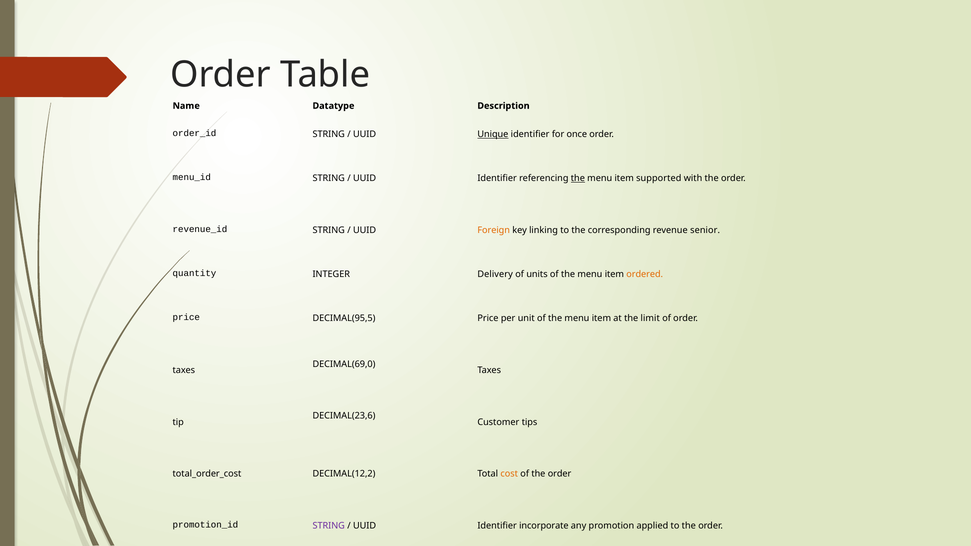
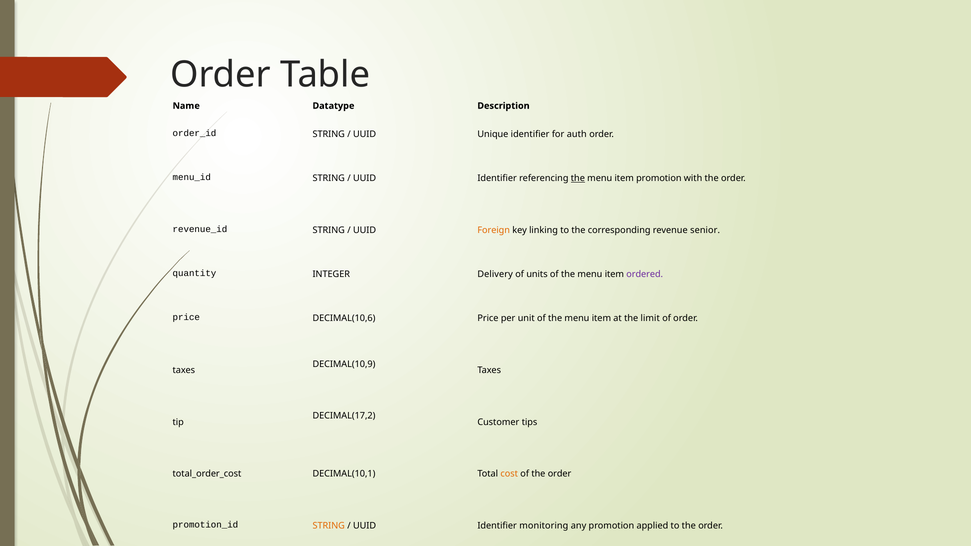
Unique underline: present -> none (493, 134)
once: once -> auth (577, 134)
item supported: supported -> promotion (659, 178)
ordered colour: orange -> purple (645, 274)
DECIMAL(95,5: DECIMAL(95,5 -> DECIMAL(10,6 (344, 318)
DECIMAL(69,0: DECIMAL(69,0 -> DECIMAL(10,9 (344, 364)
DECIMAL(23,6: DECIMAL(23,6 -> DECIMAL(17,2 (344, 416)
DECIMAL(12,2: DECIMAL(12,2 -> DECIMAL(10,1 (344, 474)
STRING colour: purple -> orange (329, 526)
incorporate: incorporate -> monitoring (544, 526)
